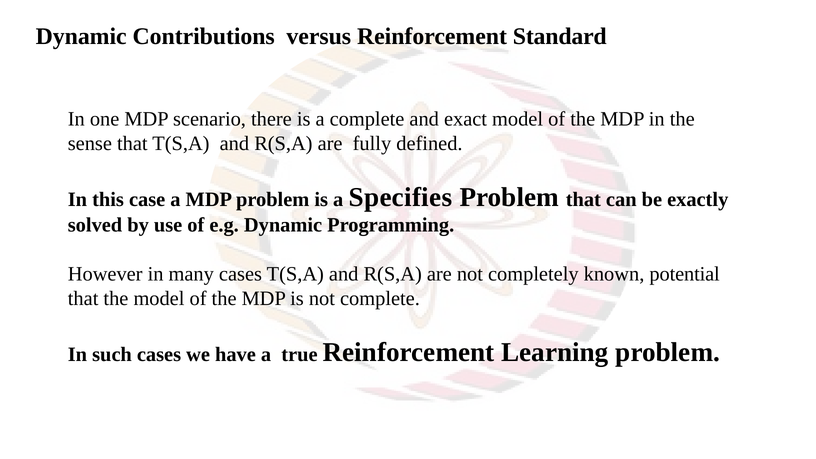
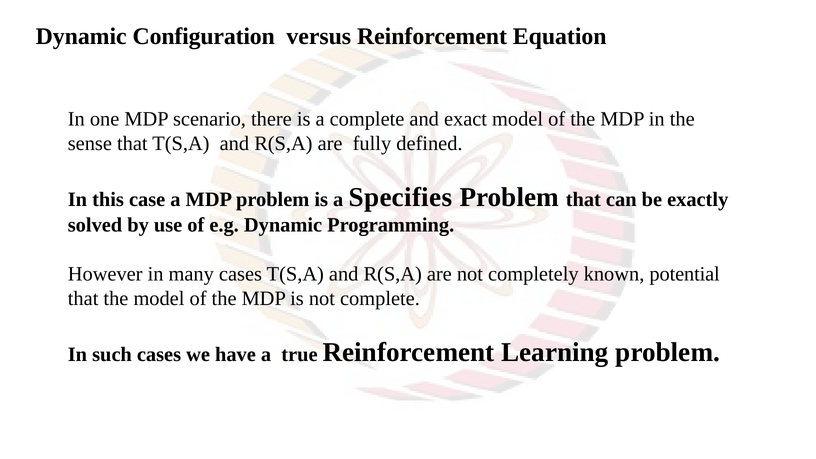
Contributions: Contributions -> Configuration (204, 36)
Standard: Standard -> Equation (560, 36)
